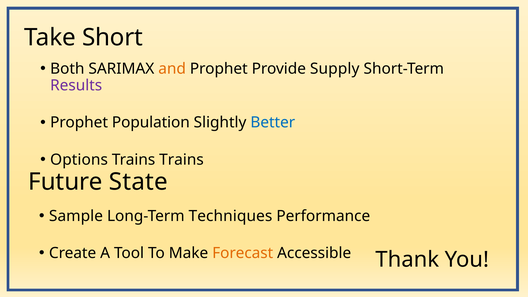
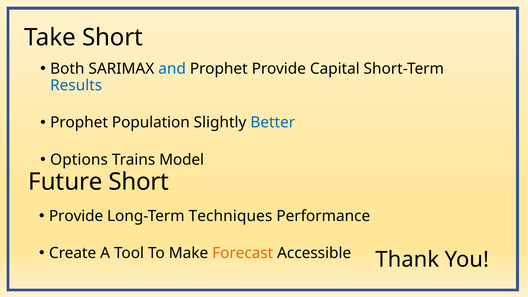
and colour: orange -> blue (172, 69)
Supply: Supply -> Capital (335, 69)
Results colour: purple -> blue (76, 85)
Trains Trains: Trains -> Model (182, 160)
Future State: State -> Short (139, 182)
Sample: Sample -> Provide (76, 216)
